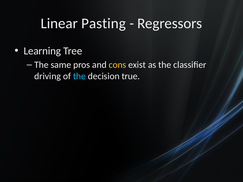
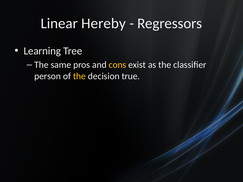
Pasting: Pasting -> Hereby (104, 24)
driving: driving -> person (48, 76)
the colour: light blue -> yellow (79, 76)
